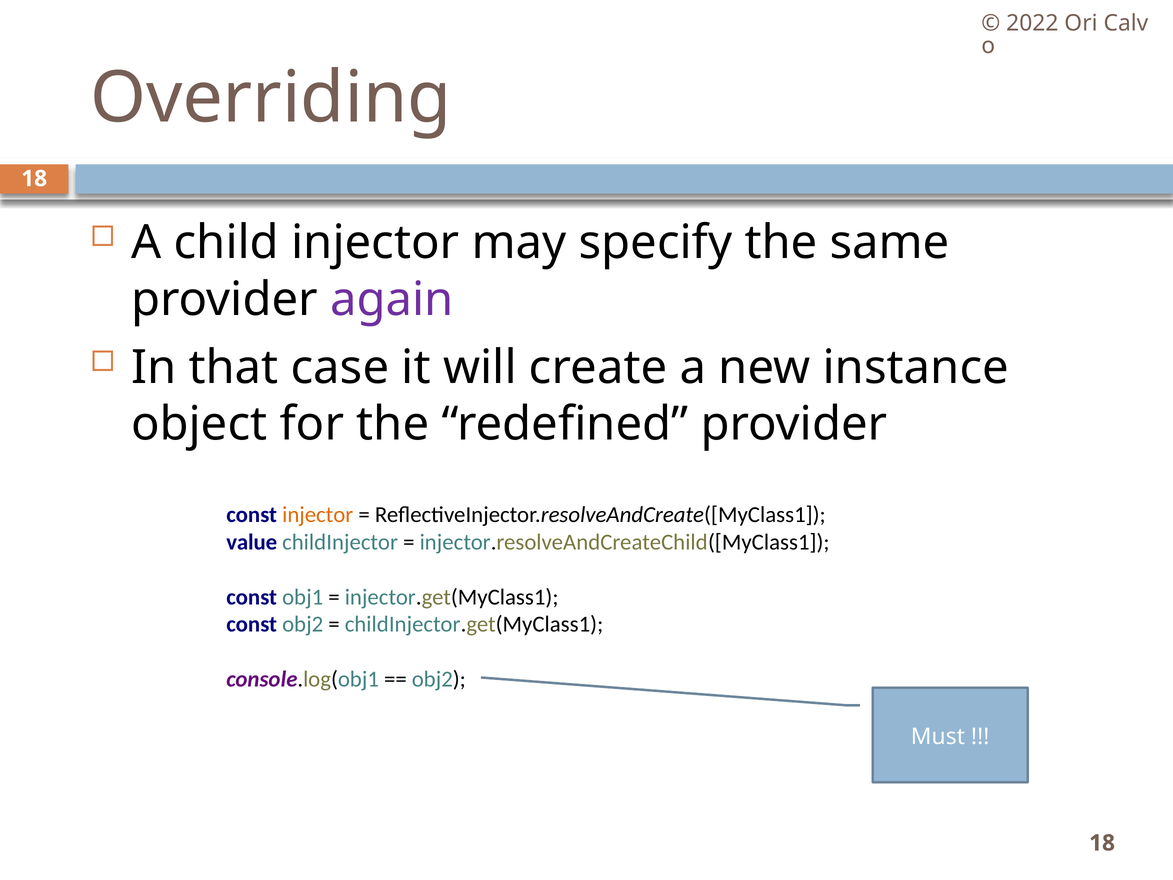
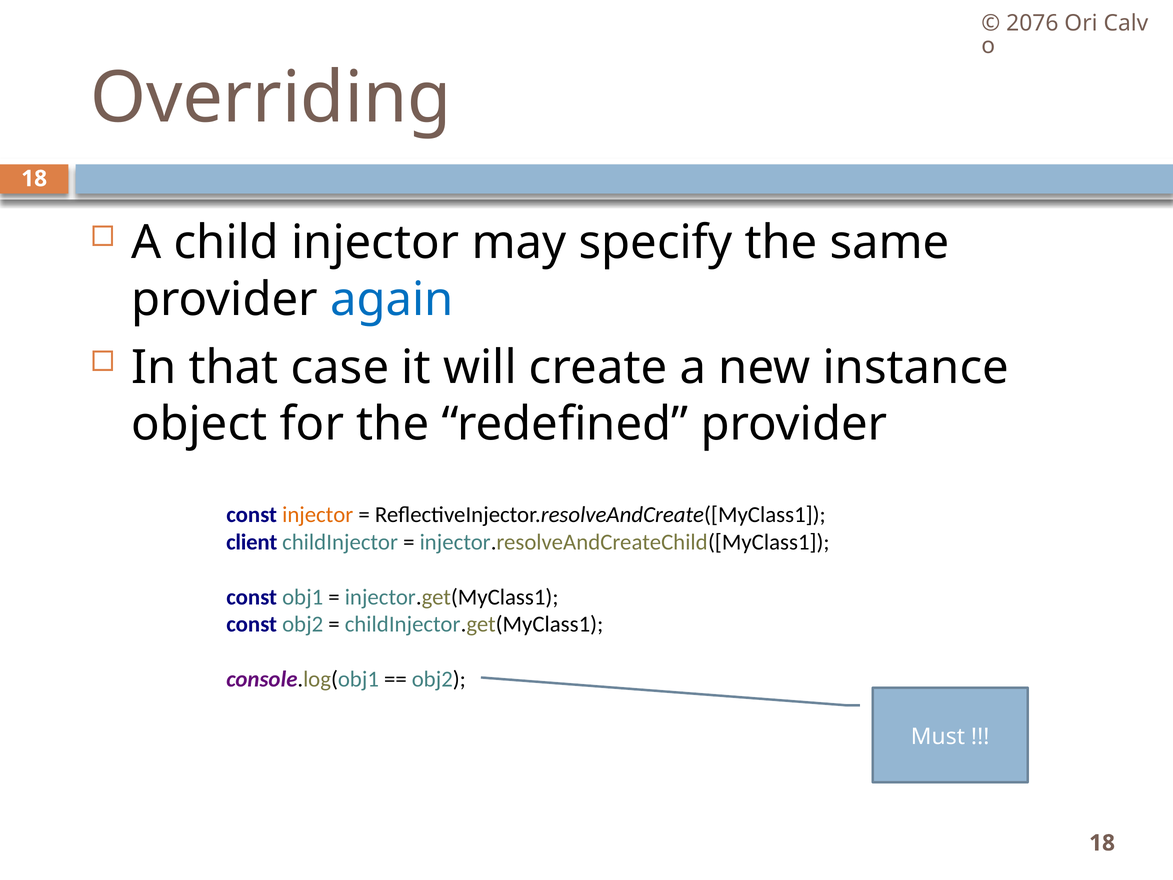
2022: 2022 -> 2076 (1032, 23)
again colour: purple -> blue (392, 299)
value: value -> client (252, 542)
